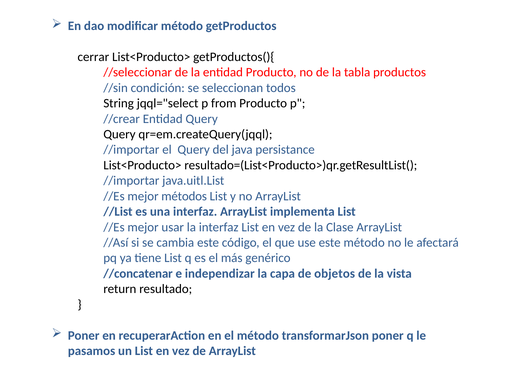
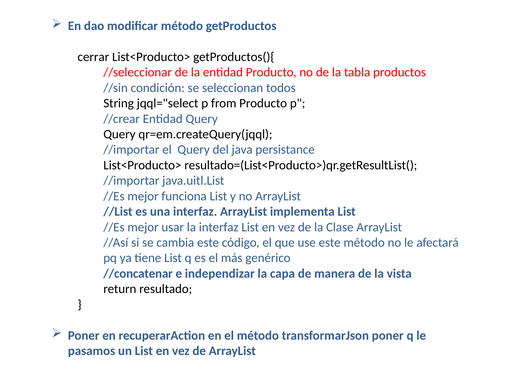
métodos: métodos -> funciona (184, 196)
objetos: objetos -> manera (335, 274)
